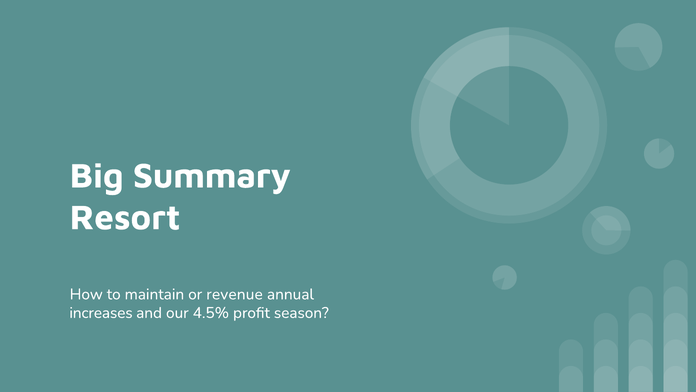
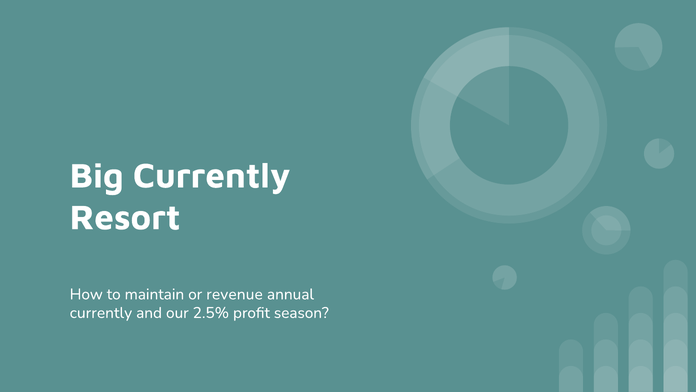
Big Summary: Summary -> Currently (212, 176)
increases: increases -> currently (101, 312)
4.5%: 4.5% -> 2.5% (211, 312)
